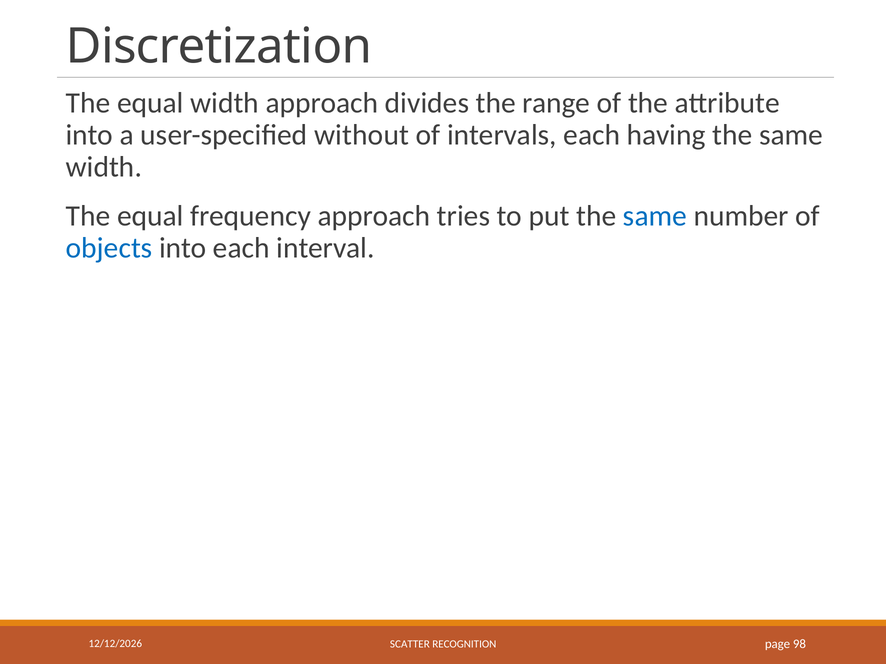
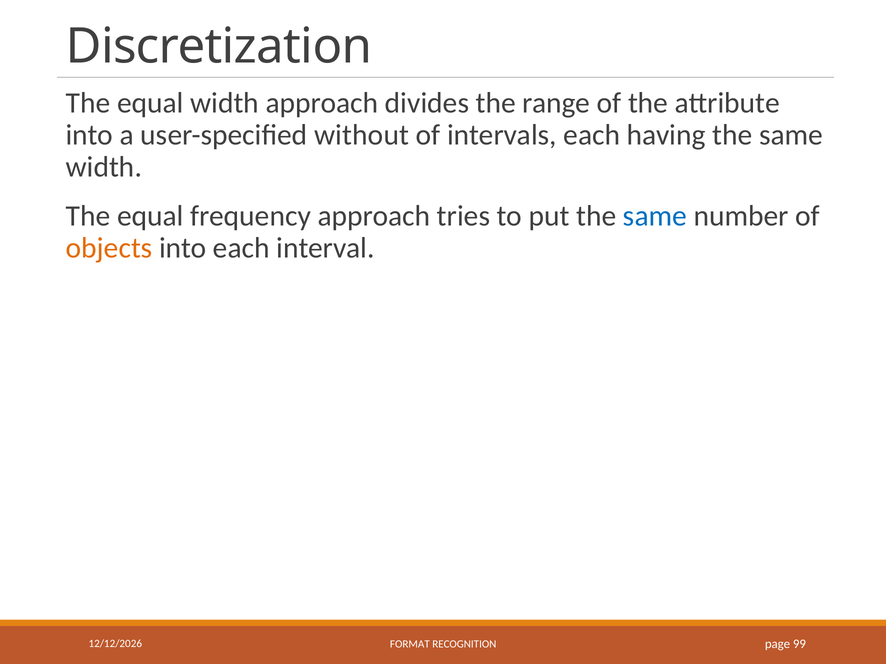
objects colour: blue -> orange (109, 248)
SCATTER: SCATTER -> FORMAT (410, 644)
98: 98 -> 99 (799, 644)
